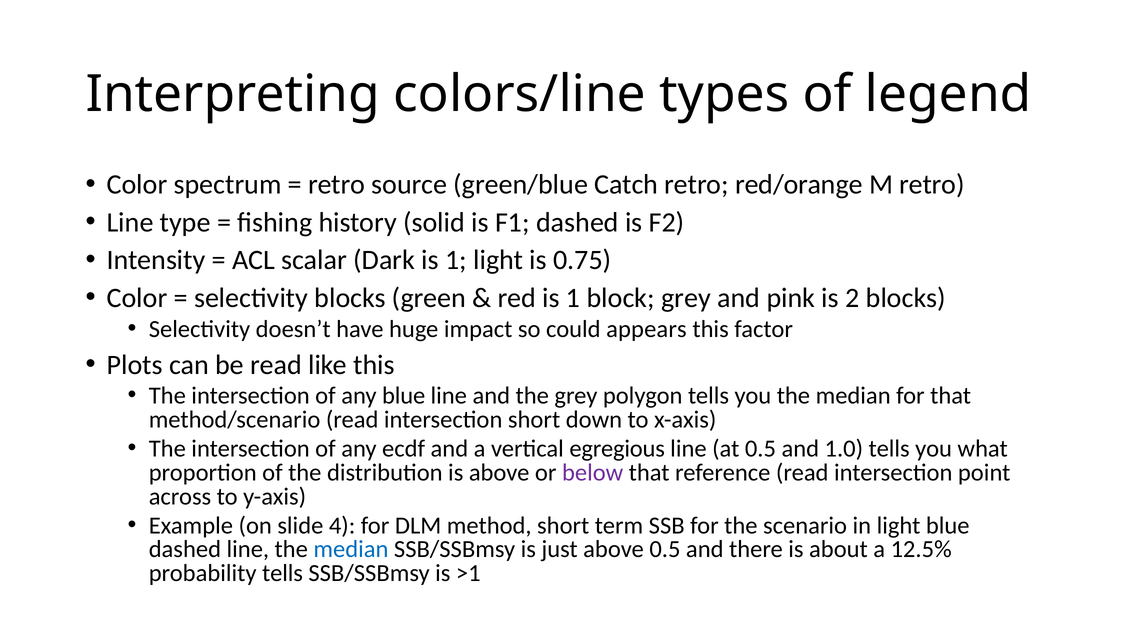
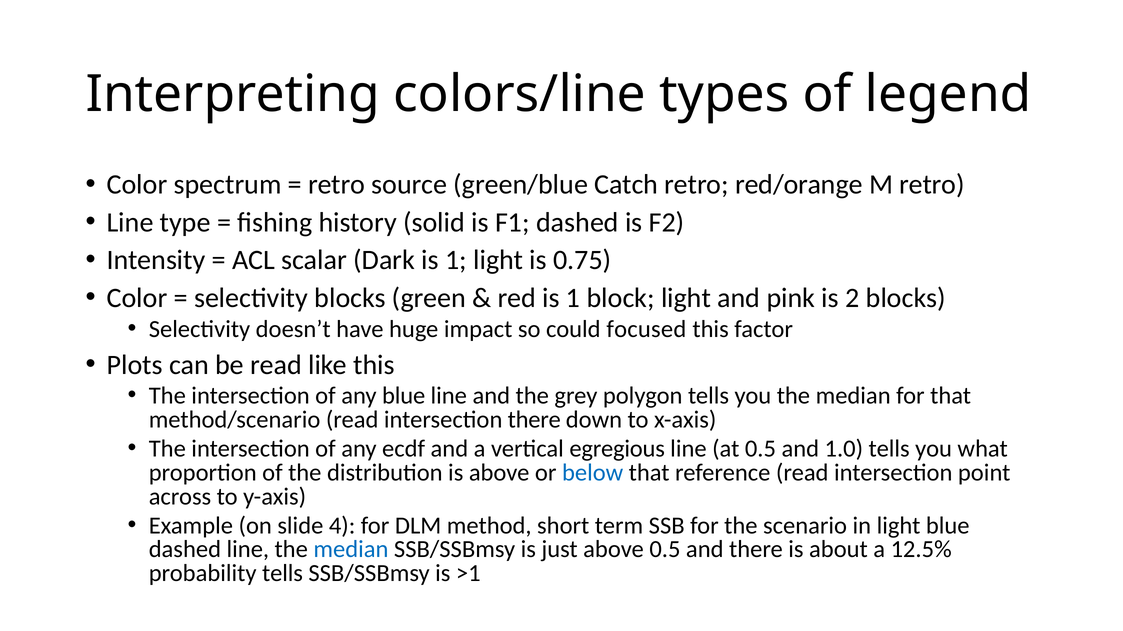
block grey: grey -> light (686, 298)
appears: appears -> focused (646, 329)
intersection short: short -> there (534, 420)
below colour: purple -> blue (593, 473)
